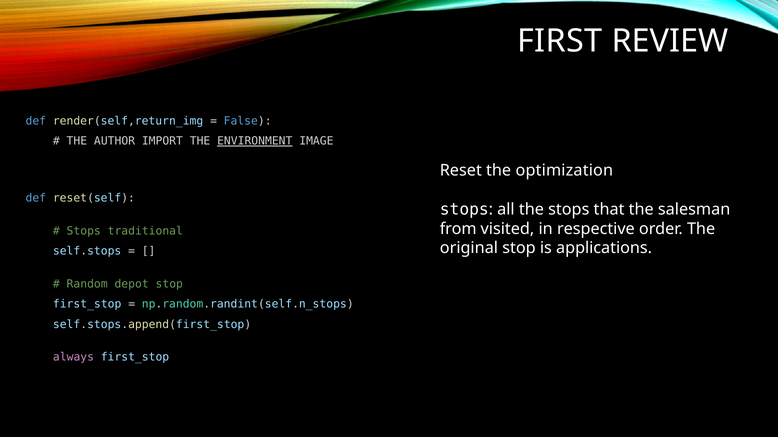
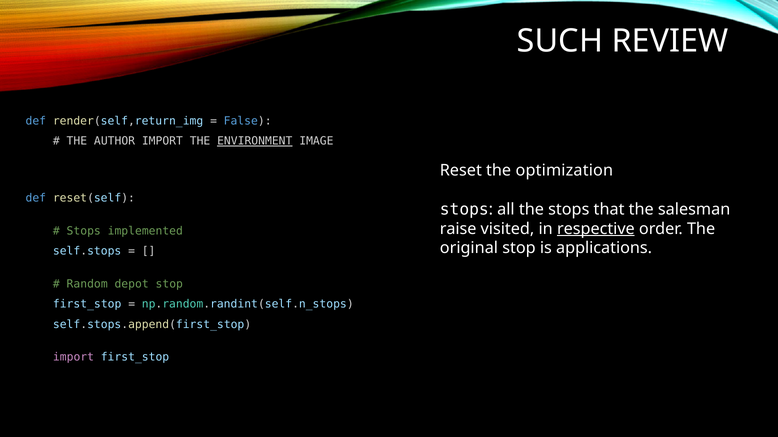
FIRST: FIRST -> SUCH (560, 41)
from: from -> raise (458, 229)
respective underline: none -> present (596, 229)
traditional: traditional -> implemented (145, 231)
always: always -> import (74, 358)
